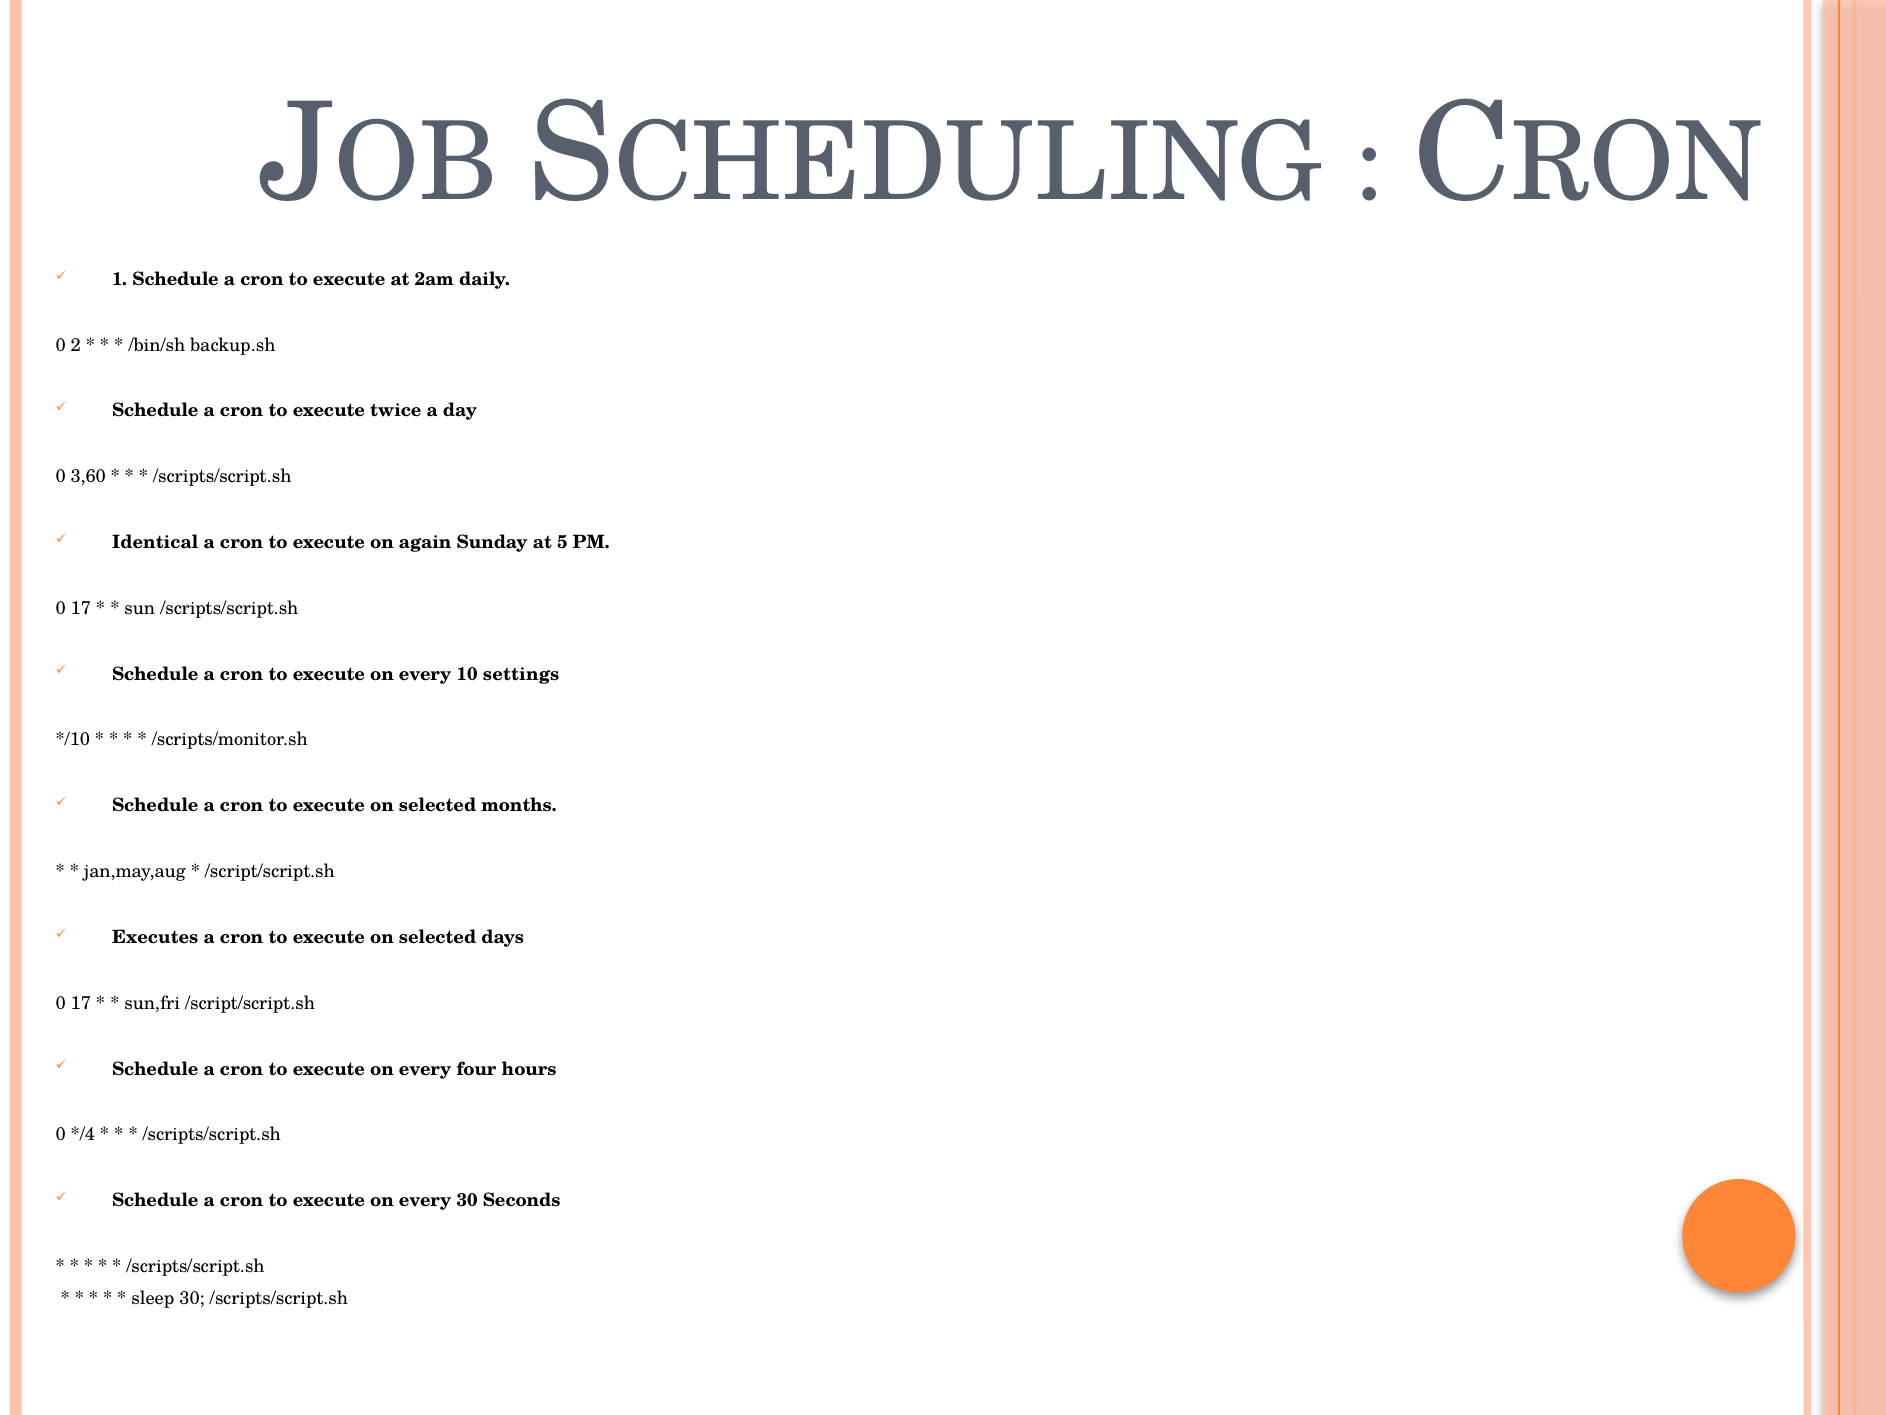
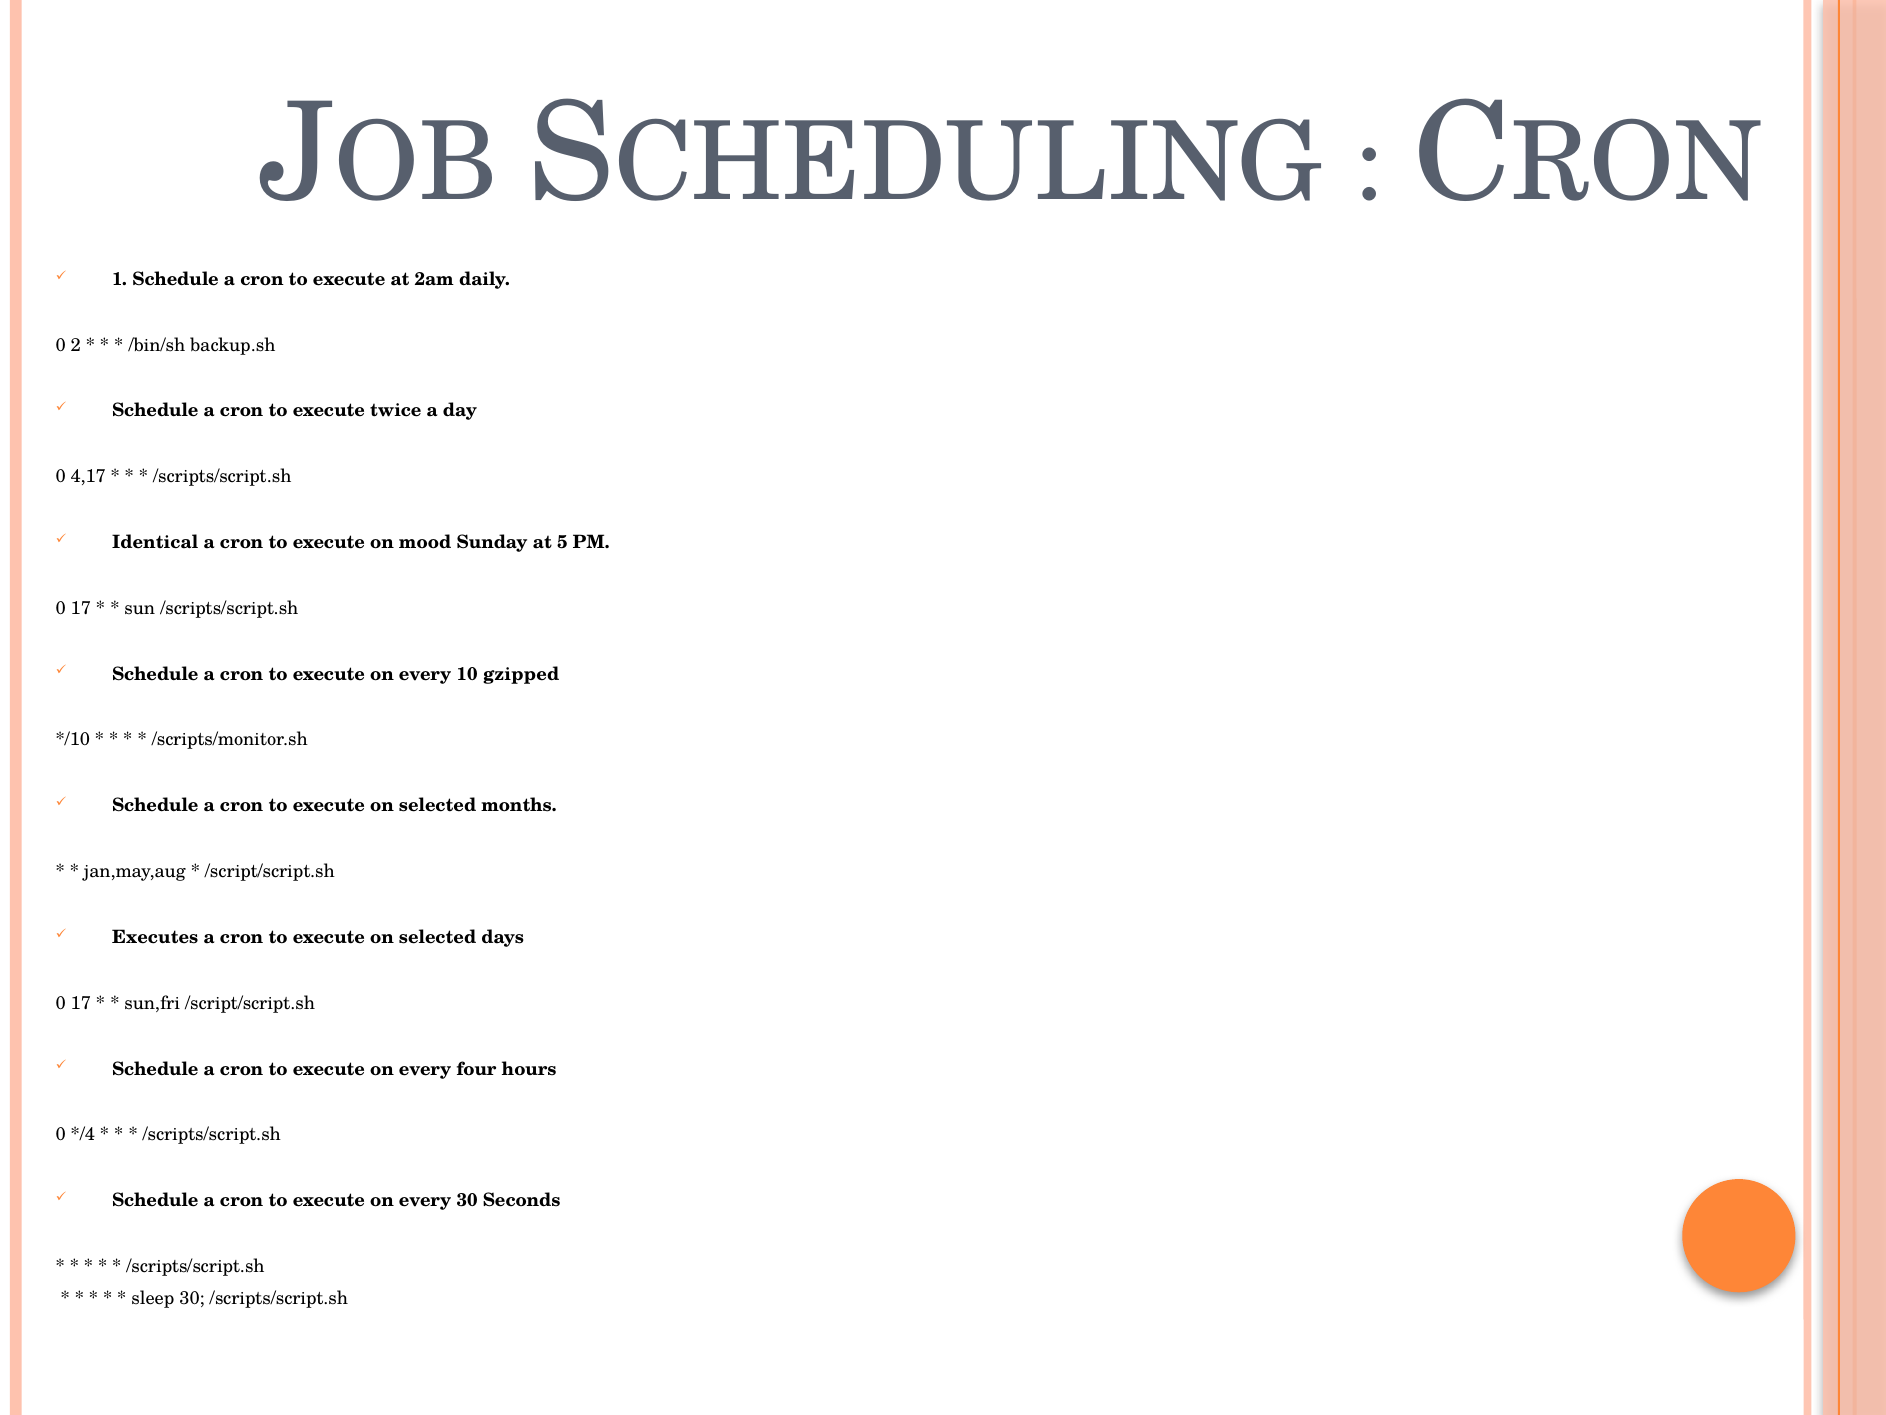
3,60: 3,60 -> 4,17 (88, 477)
again: again -> mood (425, 542)
settings: settings -> gzipped (521, 674)
